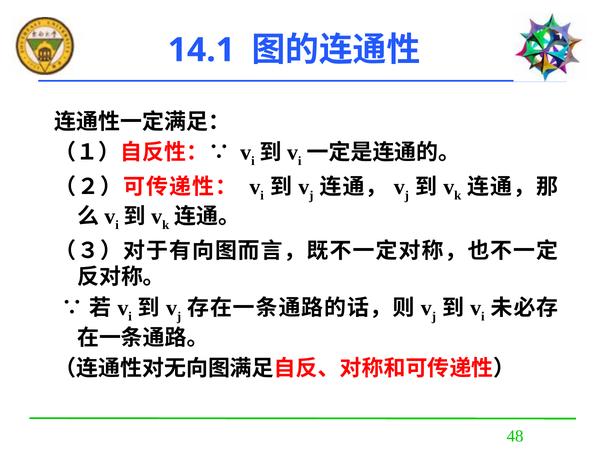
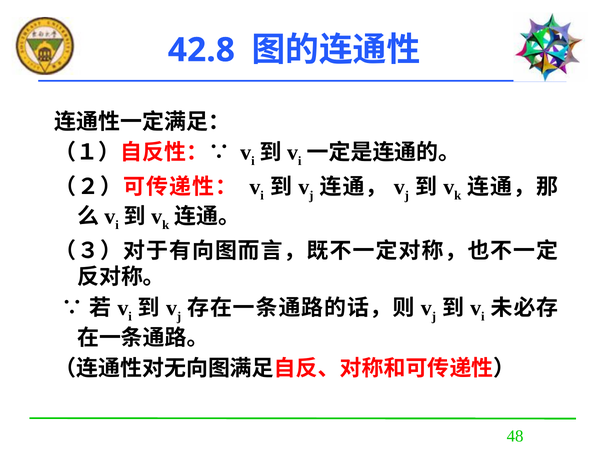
14.1: 14.1 -> 42.8 (201, 50)
